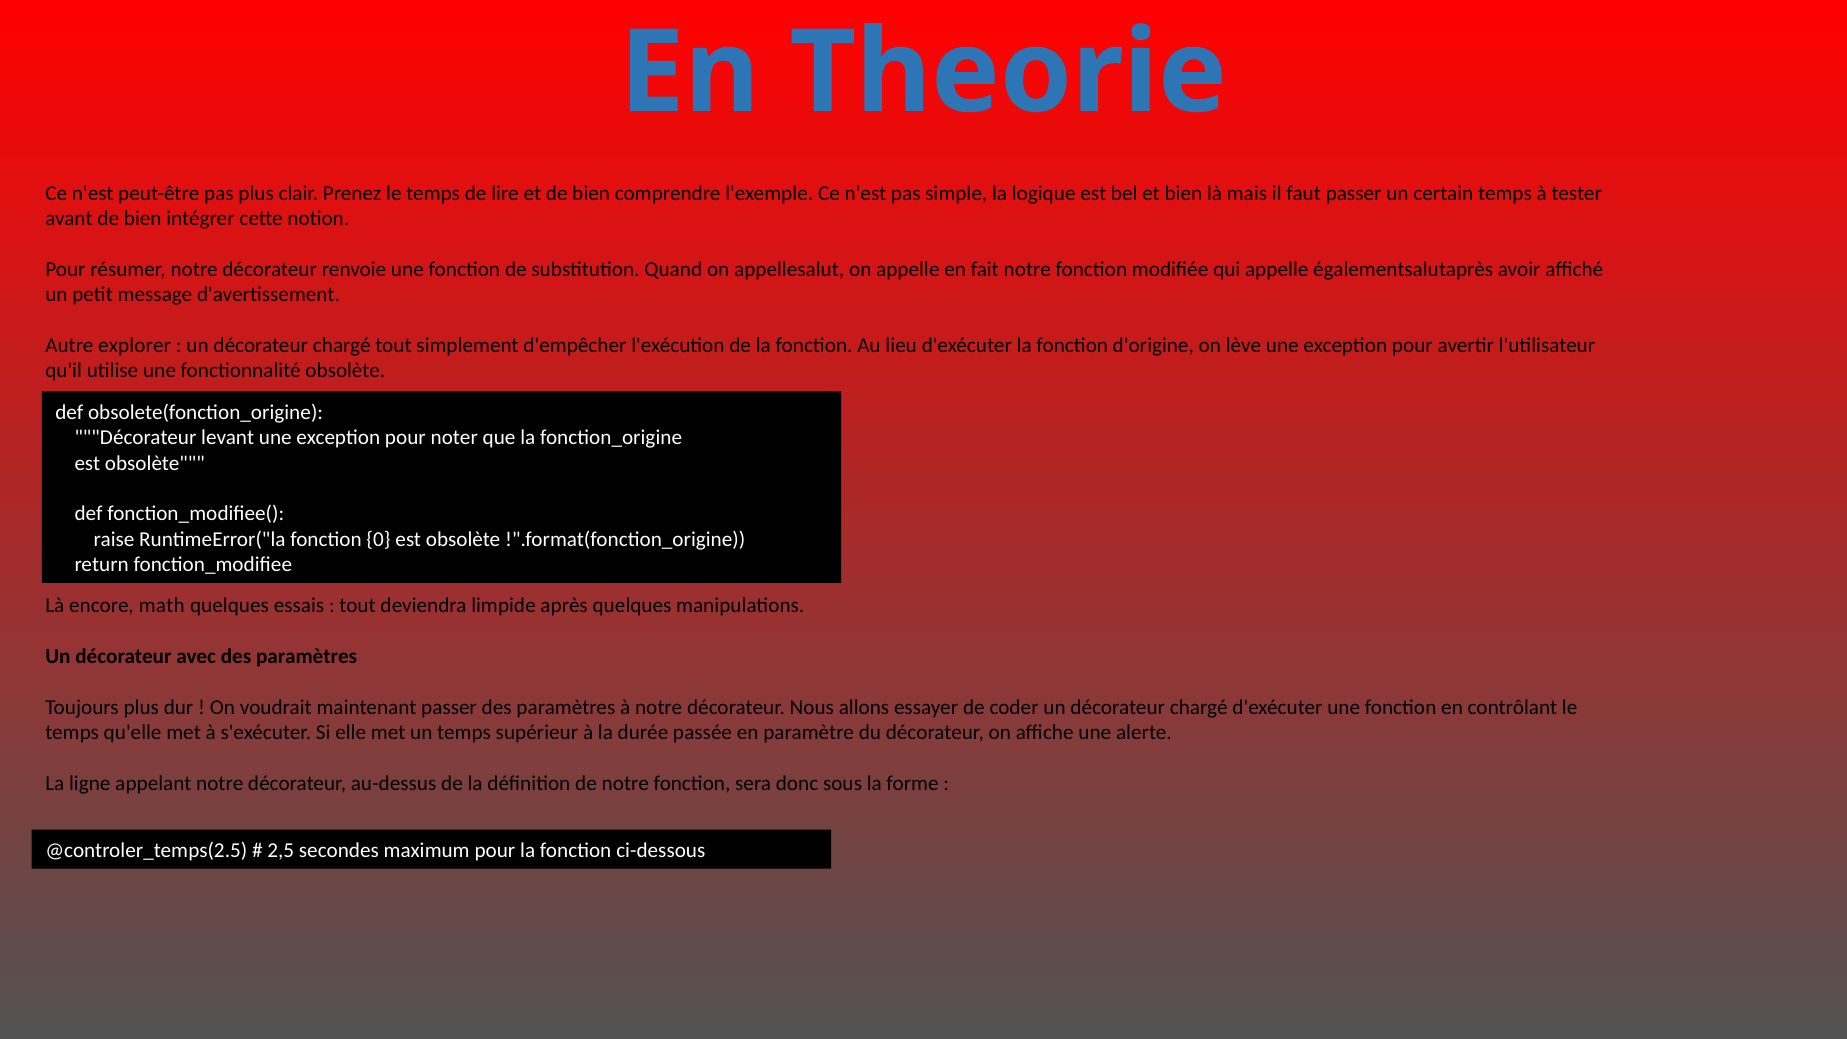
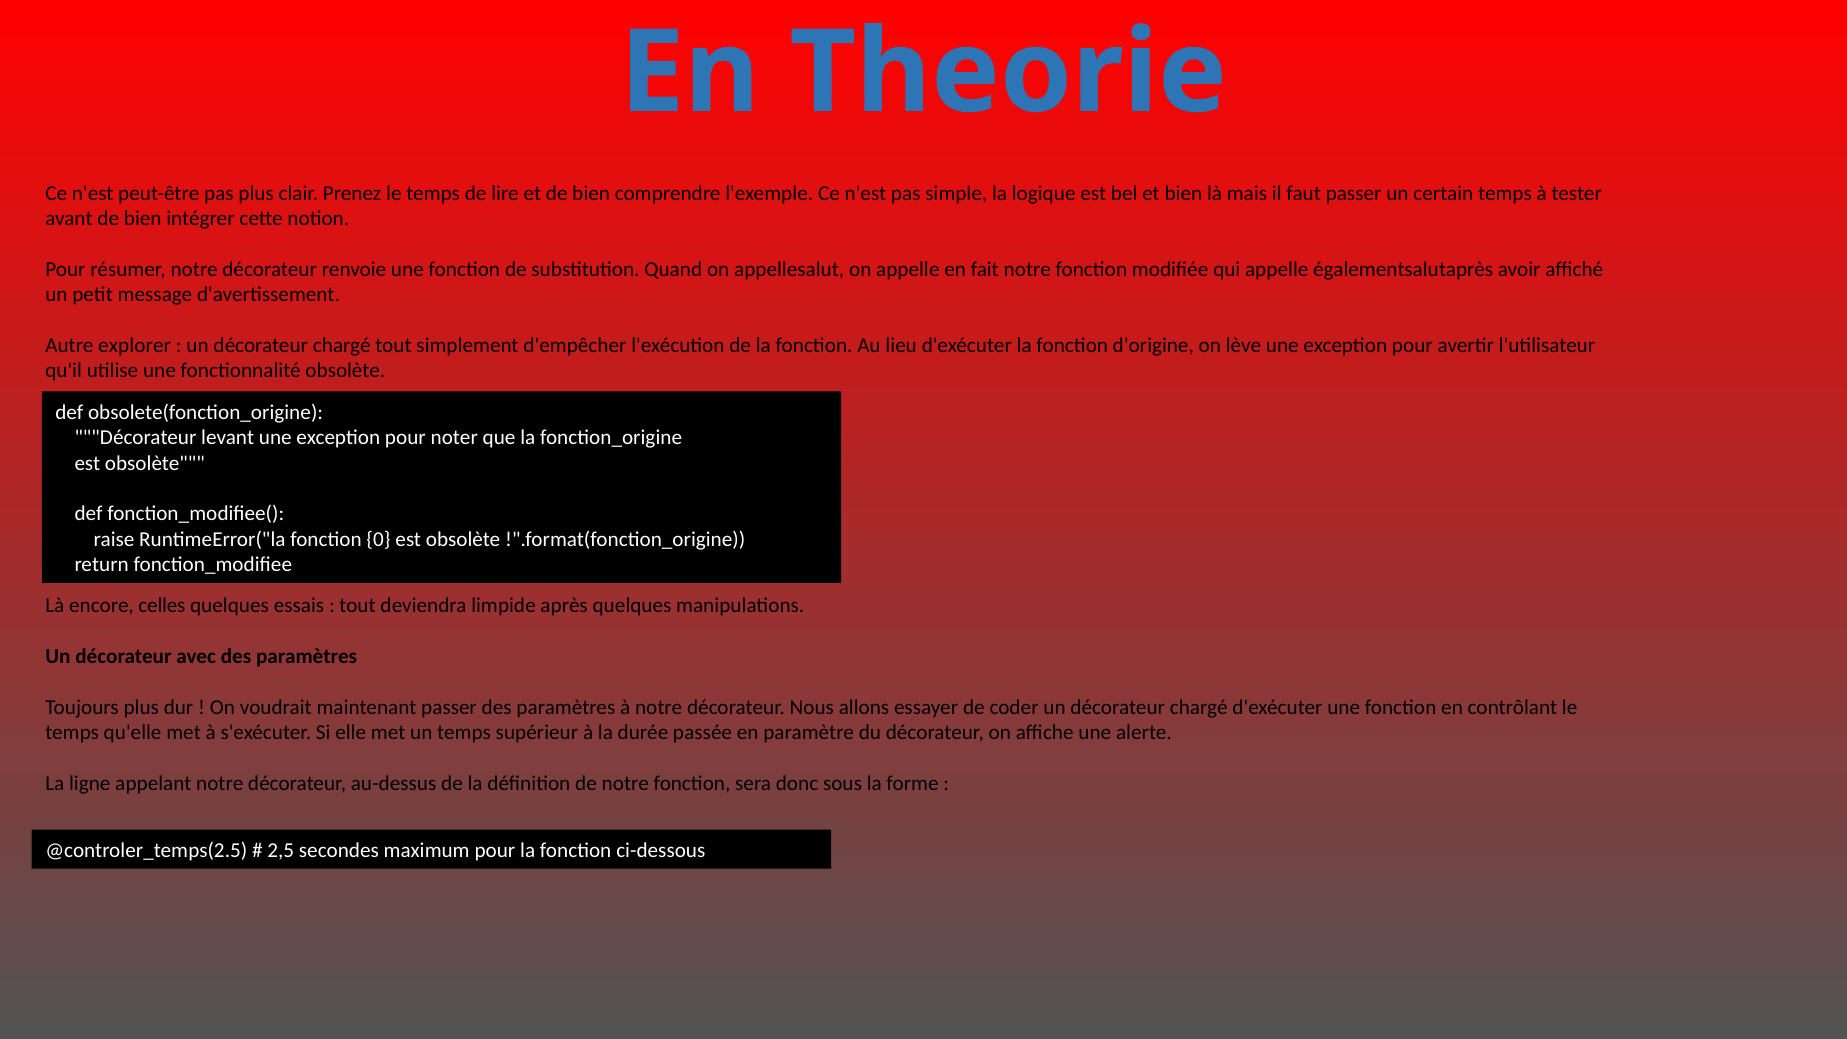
math: math -> celles (162, 606)
